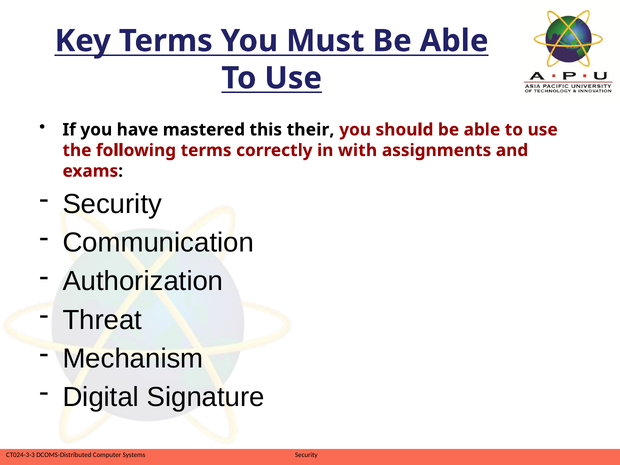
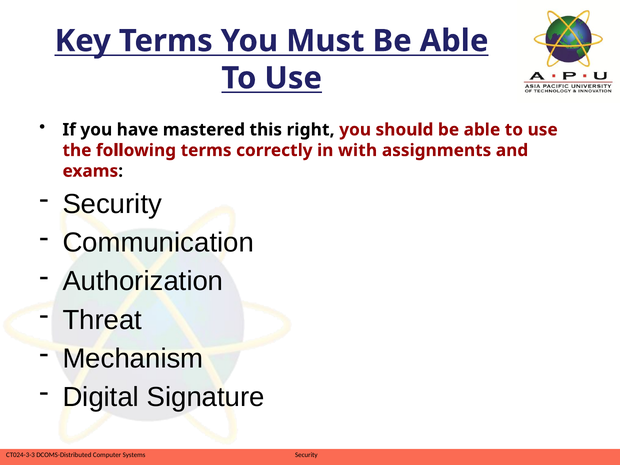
their: their -> right (311, 130)
